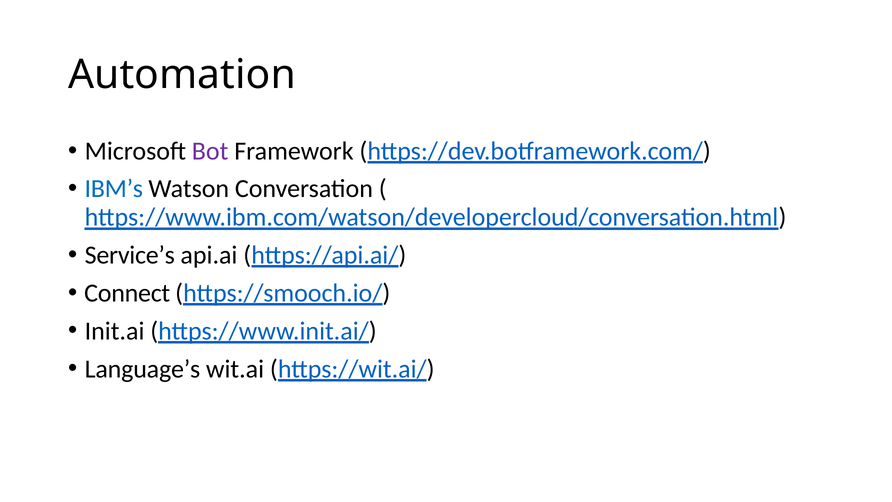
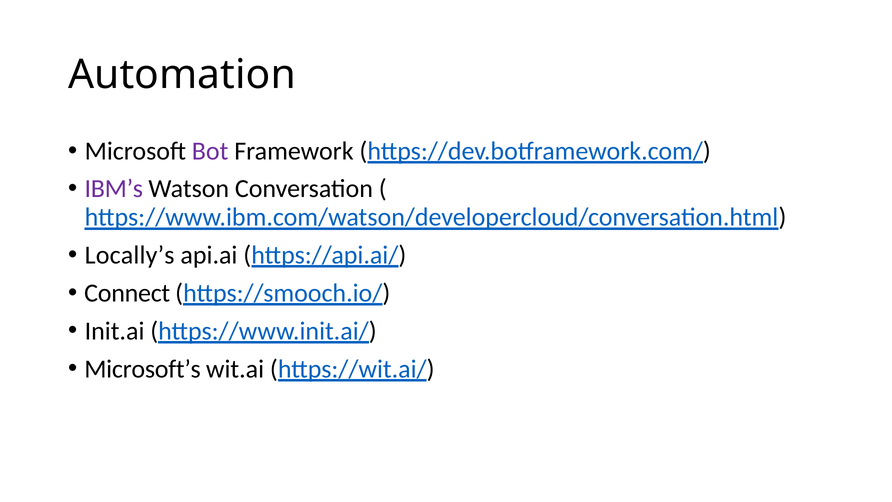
IBM’s colour: blue -> purple (114, 189)
Service’s: Service’s -> Locally’s (130, 255)
Language’s: Language’s -> Microsoft’s (143, 369)
